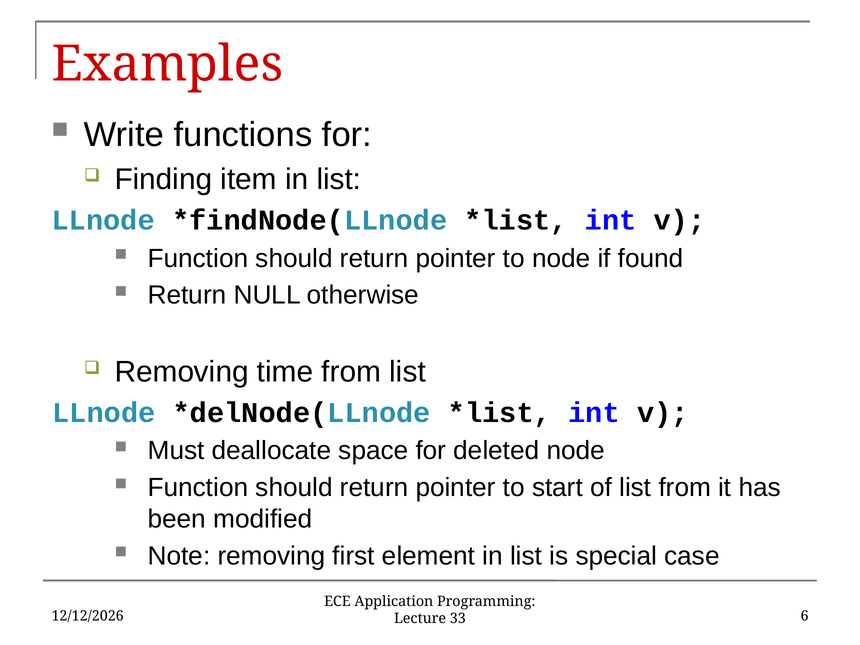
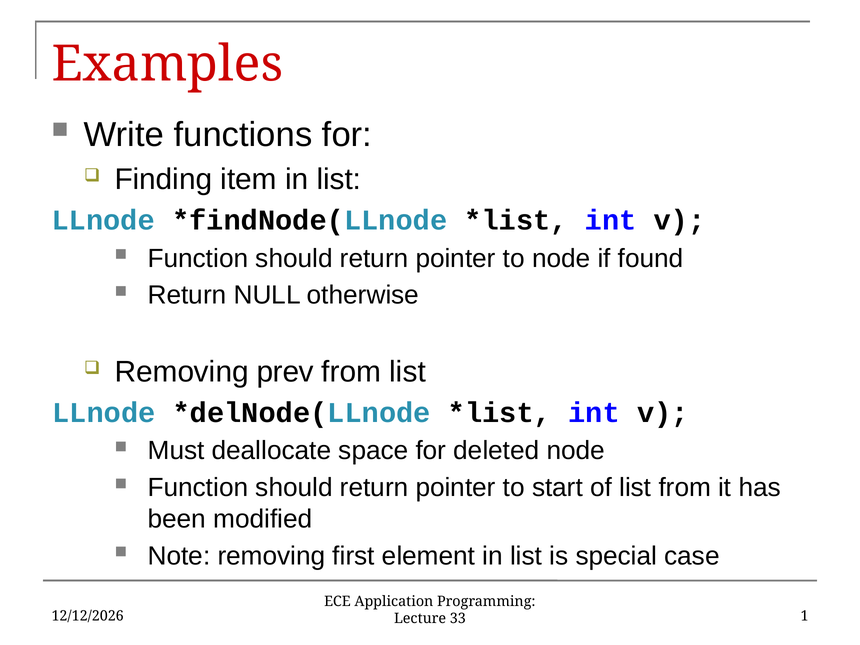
time: time -> prev (285, 372)
6: 6 -> 1 (805, 616)
